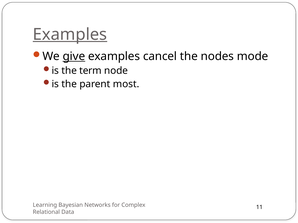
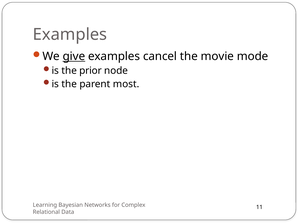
Examples underline: present -> none (70, 34)
nodes: nodes -> movie (217, 56)
term: term -> prior (91, 71)
